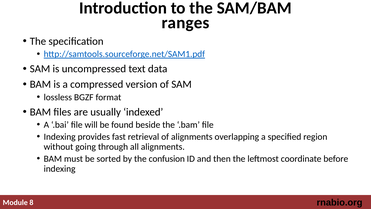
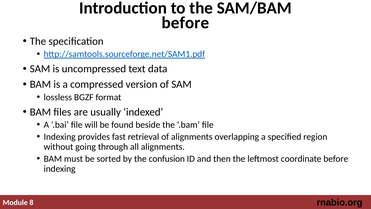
ranges: ranges -> before (185, 23)
